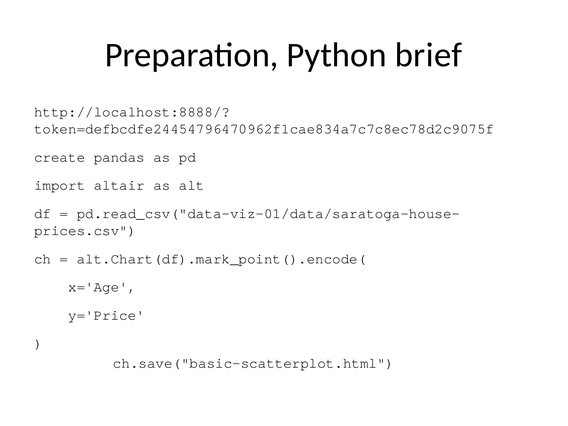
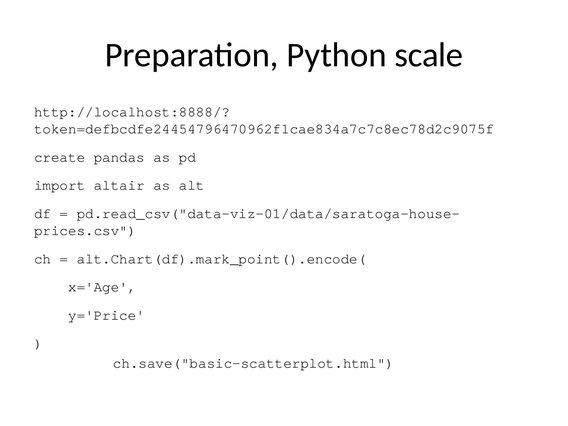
brief: brief -> scale (429, 55)
